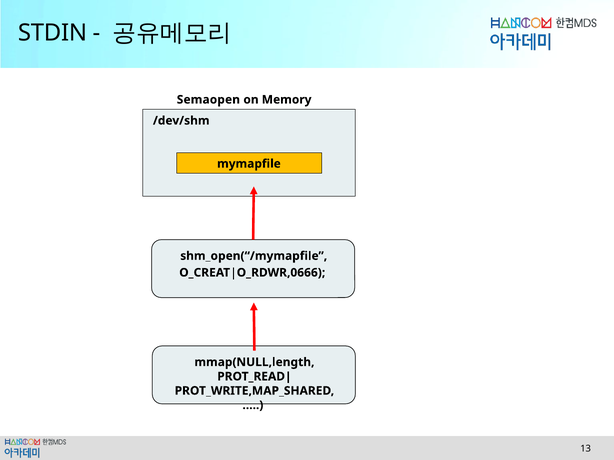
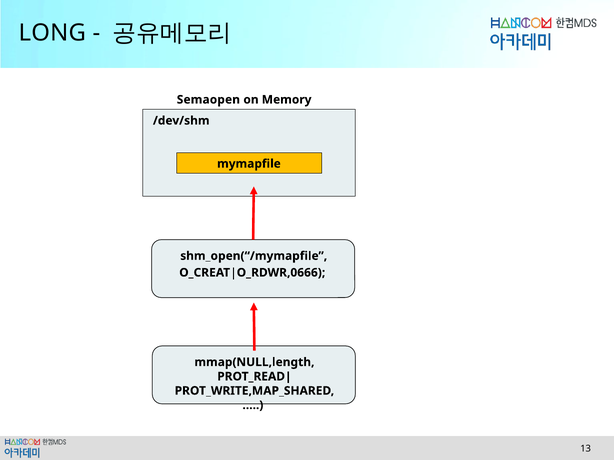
STDIN: STDIN -> LONG (52, 33)
